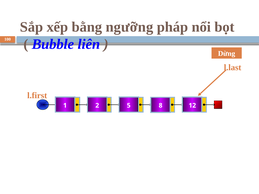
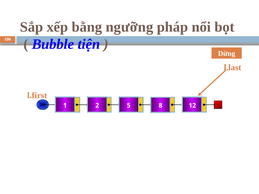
liên: liên -> tiện (89, 44)
